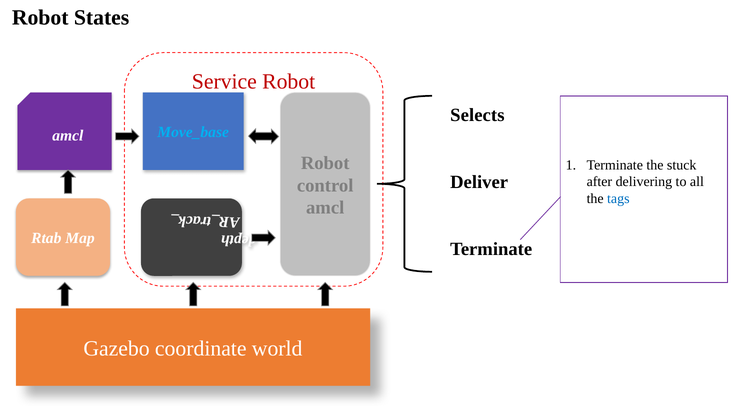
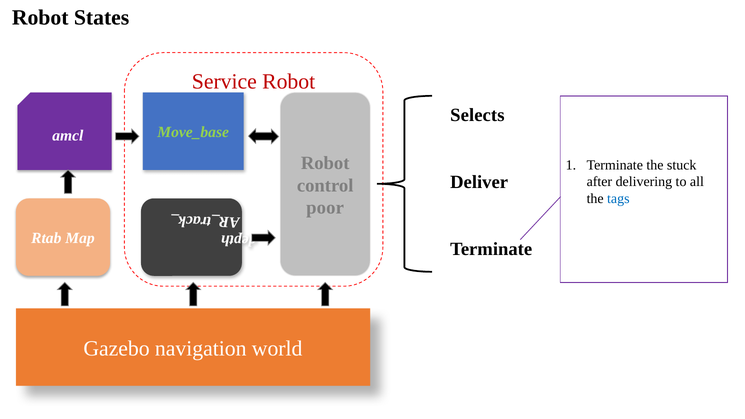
Move_base colour: light blue -> light green (193, 132)
amcl: amcl -> poor (325, 208)
coordinate: coordinate -> navigation (201, 349)
